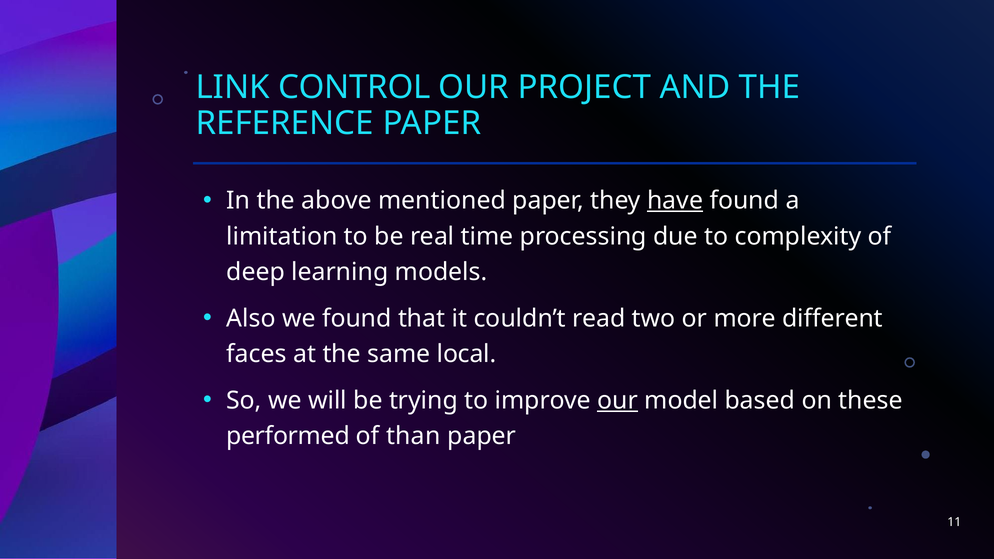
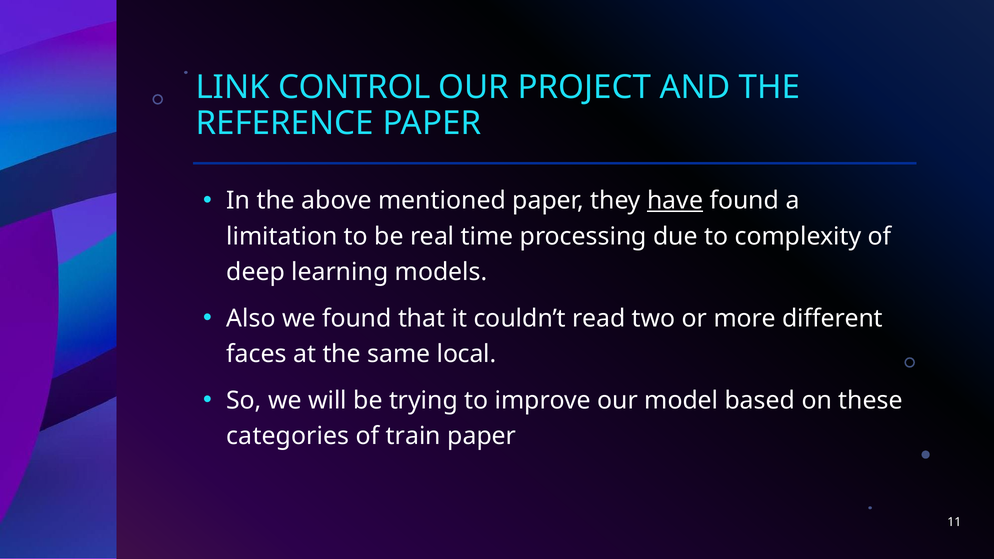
our underline: present -> none (617, 400)
performed: performed -> categories (288, 436)
than: than -> train (413, 436)
